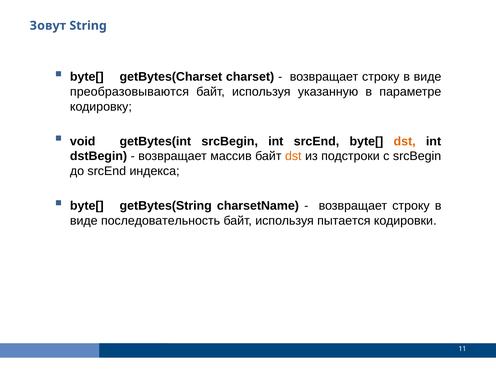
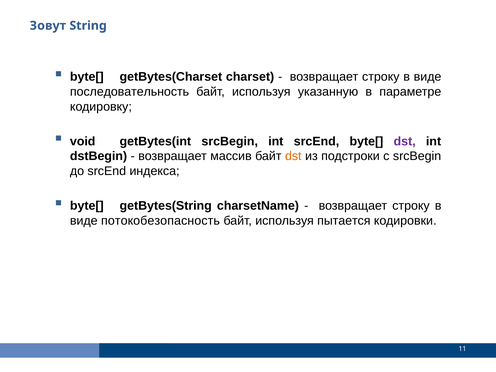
преобразовываются: преобразовываются -> последовательность (130, 92)
dst colour: orange -> purple (405, 141)
последовательность: последовательность -> потокобезопасность (160, 221)
